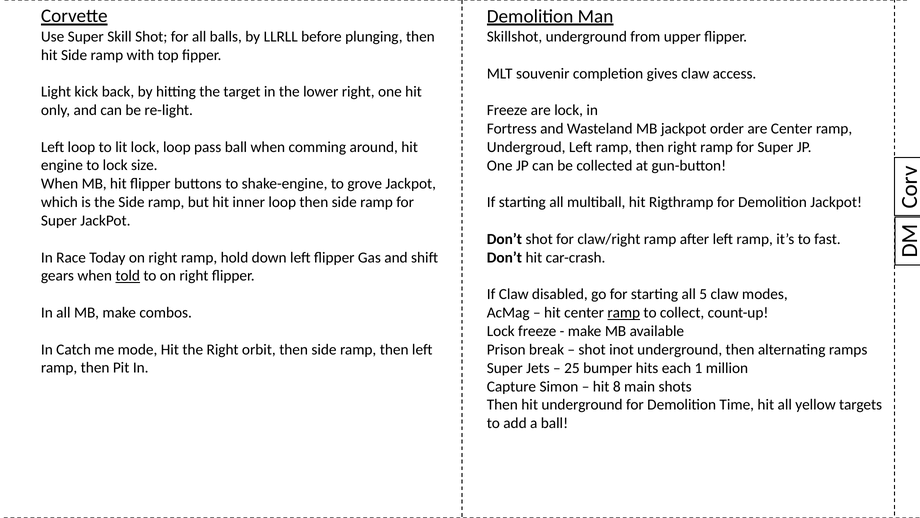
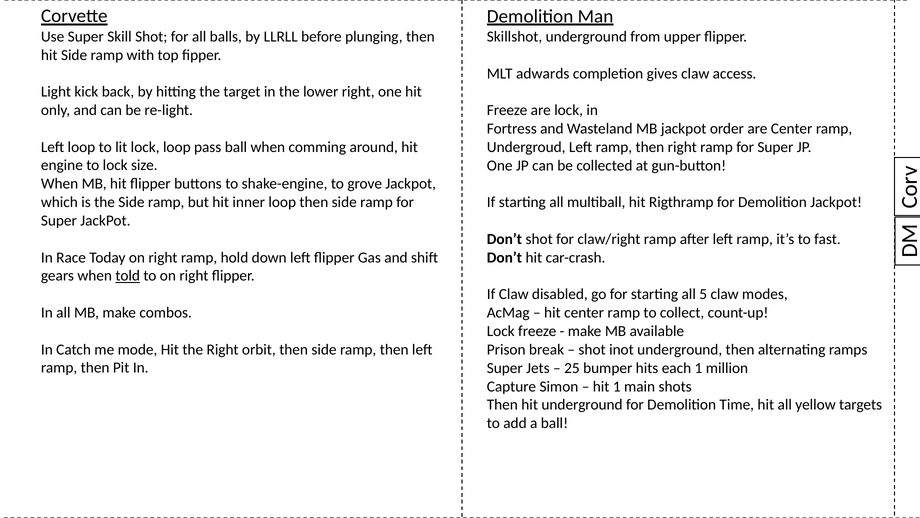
souvenir: souvenir -> adwards (543, 73)
ramp underline: present -> none (624, 313)
hit 8: 8 -> 1 (617, 386)
